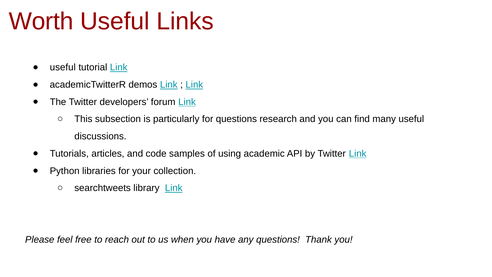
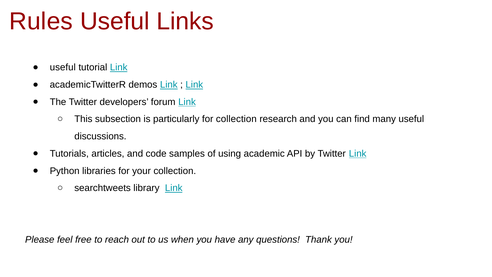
Worth: Worth -> Rules (41, 21)
for questions: questions -> collection (236, 119)
